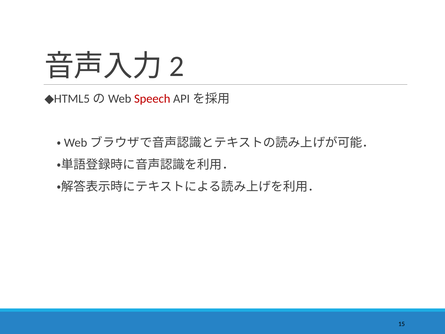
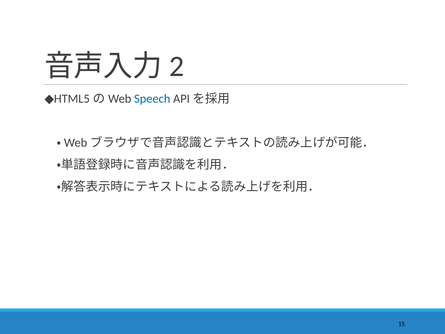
Speech colour: red -> blue (152, 99)
